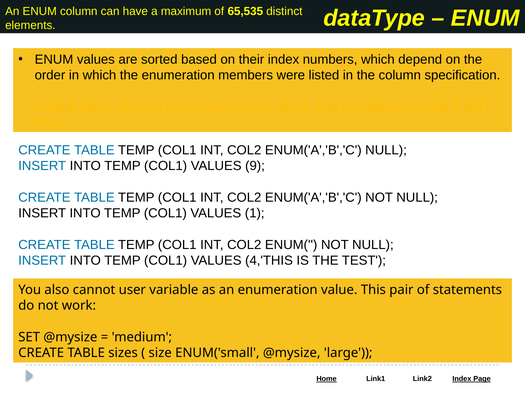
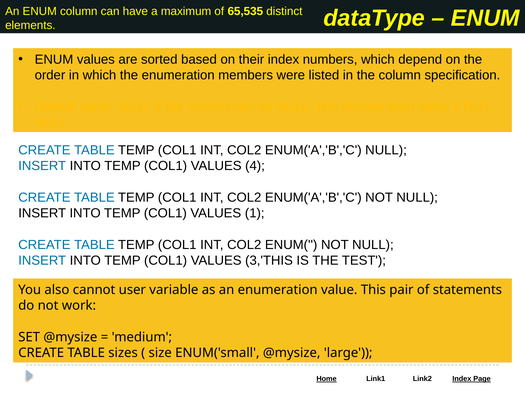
9: 9 -> 4 (255, 166)
4,'THIS: 4,'THIS -> 3,'THIS (269, 260)
